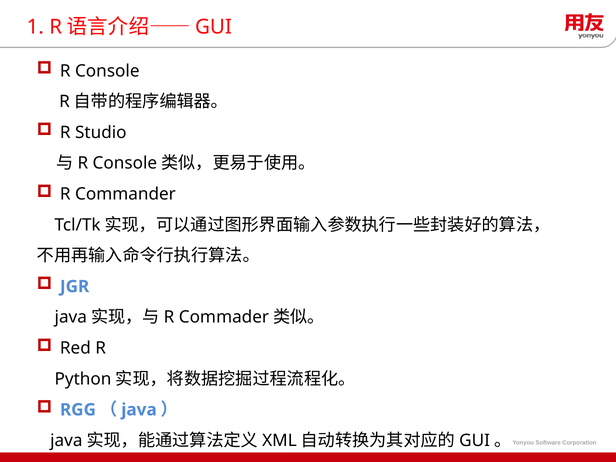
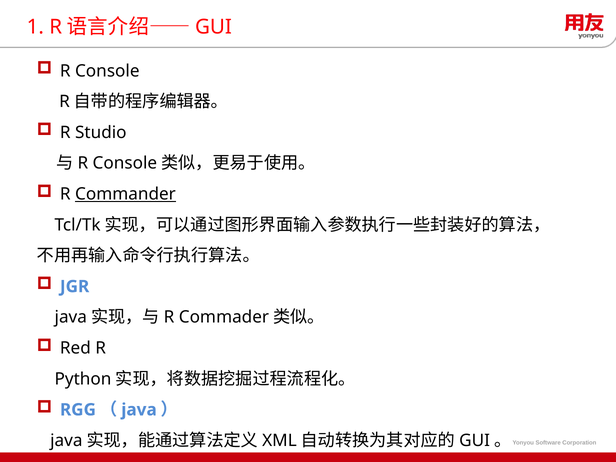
Commander underline: none -> present (125, 194)
